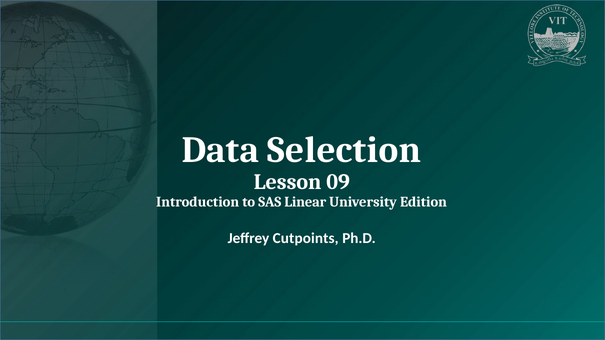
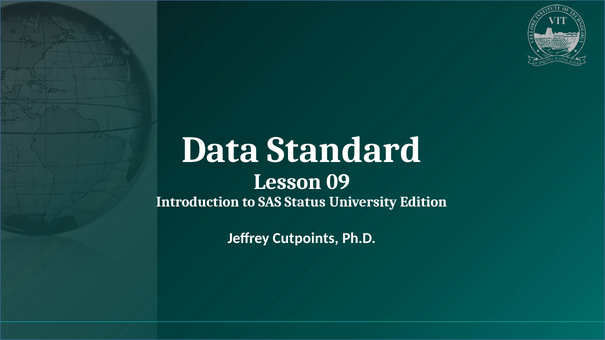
Selection: Selection -> Standard (344, 150)
Linear: Linear -> Status (305, 202)
